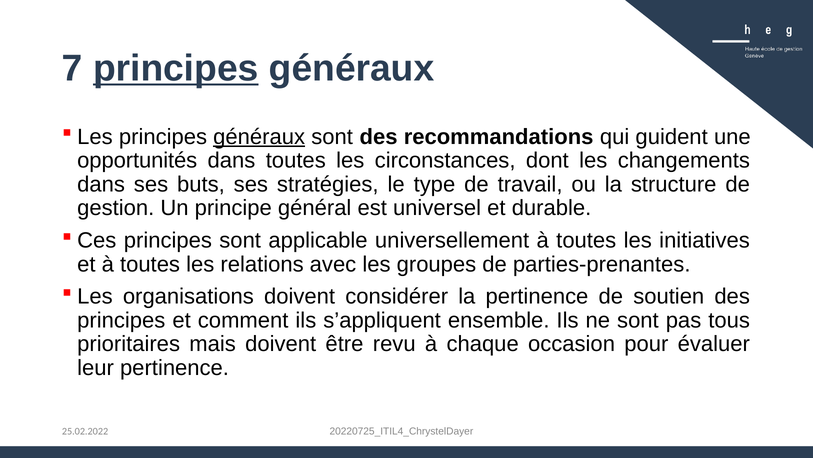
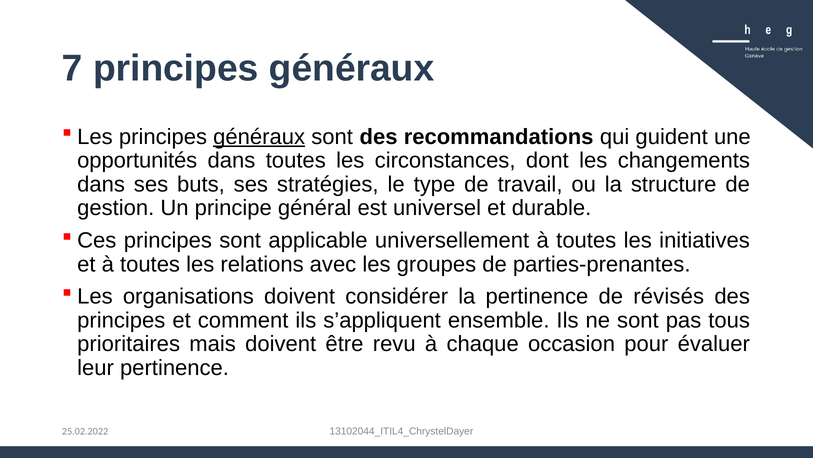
principes underline: present -> none (176, 68)
soutien: soutien -> révisés (669, 296)
20220725_ITIL4_ChrystelDayer: 20220725_ITIL4_ChrystelDayer -> 13102044_ITIL4_ChrystelDayer (401, 431)
